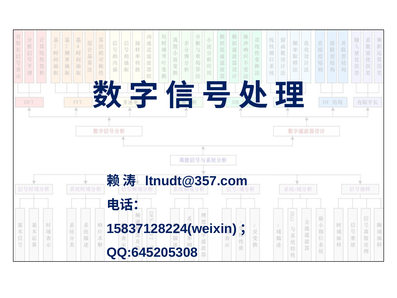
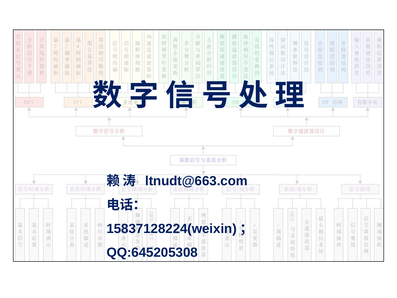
ltnudt@357.com: ltnudt@357.com -> ltnudt@663.com (196, 181)
